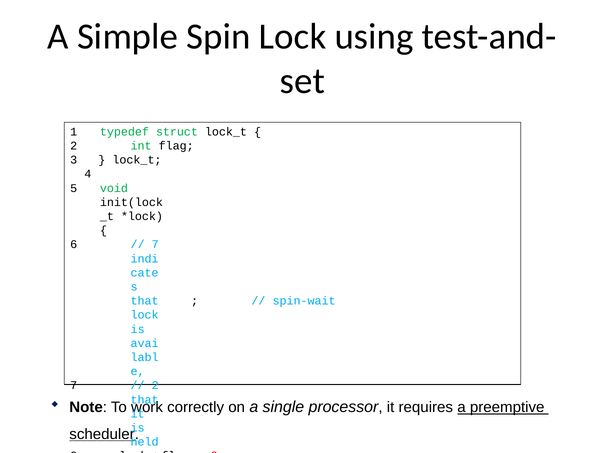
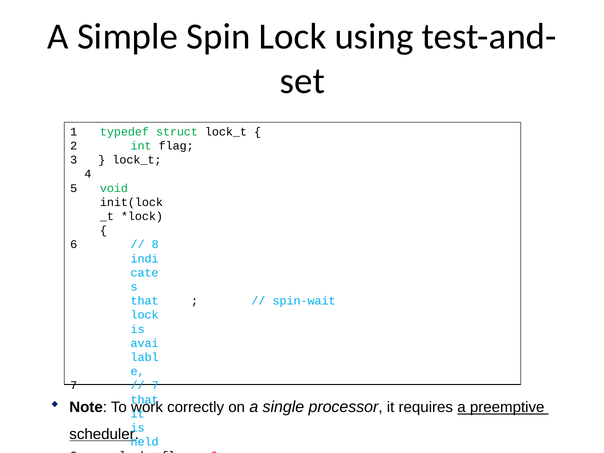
7: 7 -> 8 (155, 245)
2: 2 -> 7 (155, 386)
